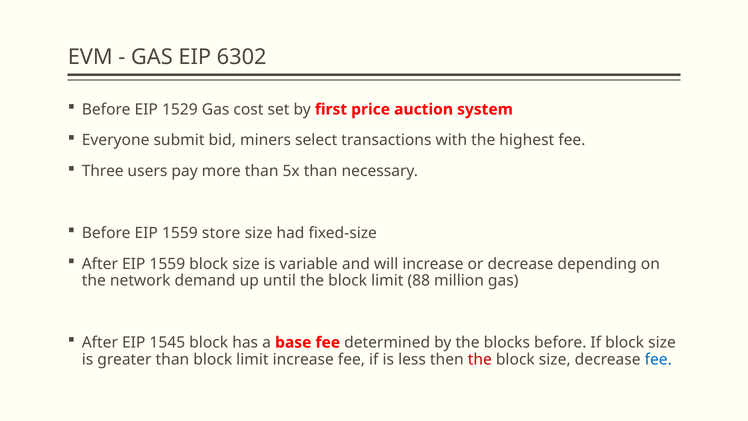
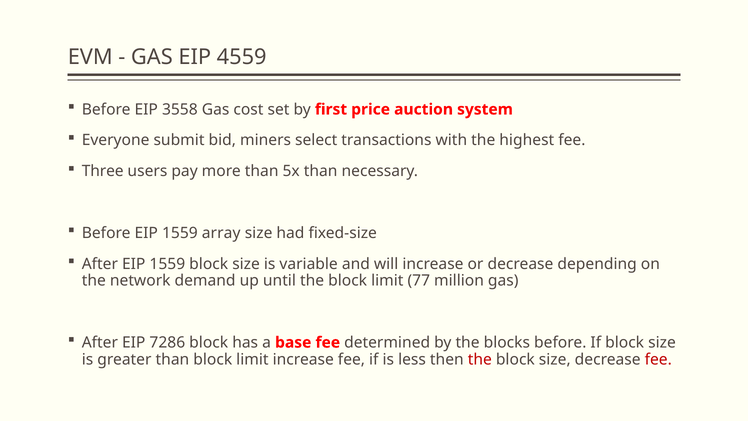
6302: 6302 -> 4559 (242, 57)
1529: 1529 -> 3558 (180, 109)
store: store -> array (221, 233)
88: 88 -> 77 (419, 281)
1545: 1545 -> 7286 (167, 342)
fee colour: blue -> red (658, 359)
